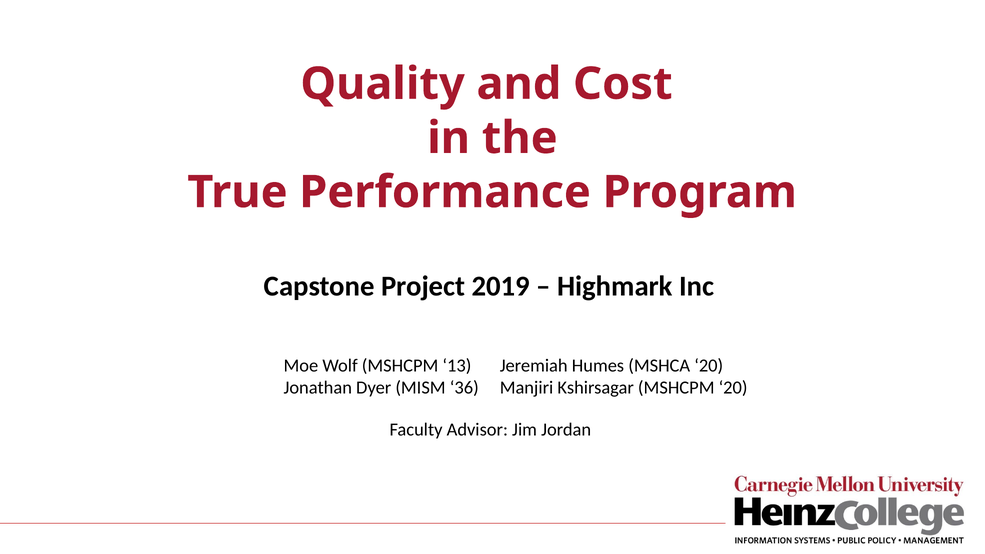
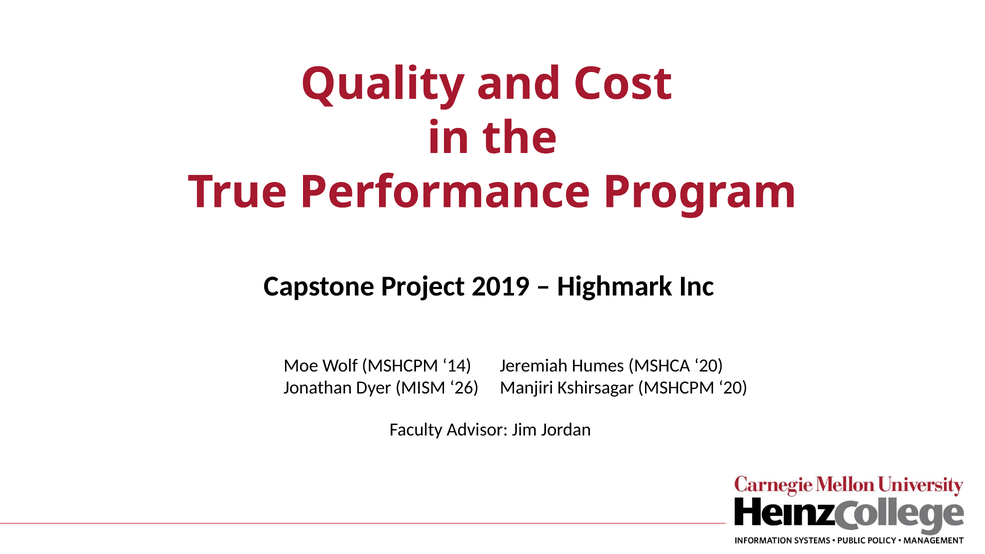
13: 13 -> 14 (457, 366)
36: 36 -> 26 (464, 388)
